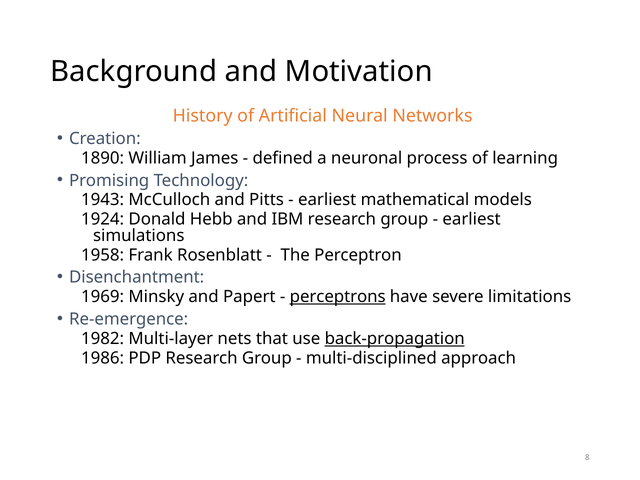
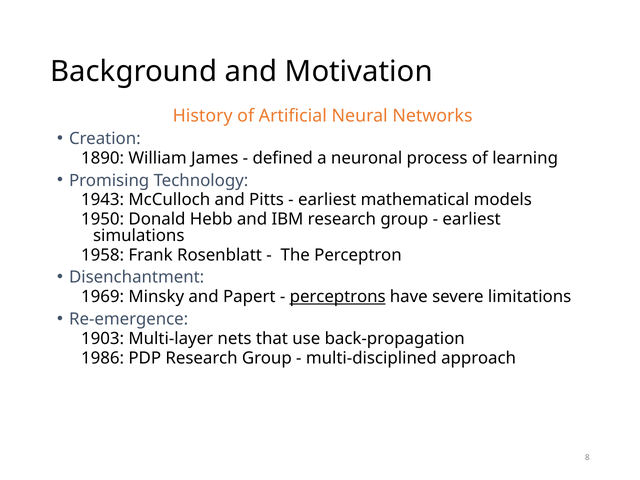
1924: 1924 -> 1950 (103, 219)
1982: 1982 -> 1903 (103, 339)
back-propagation underline: present -> none (395, 339)
